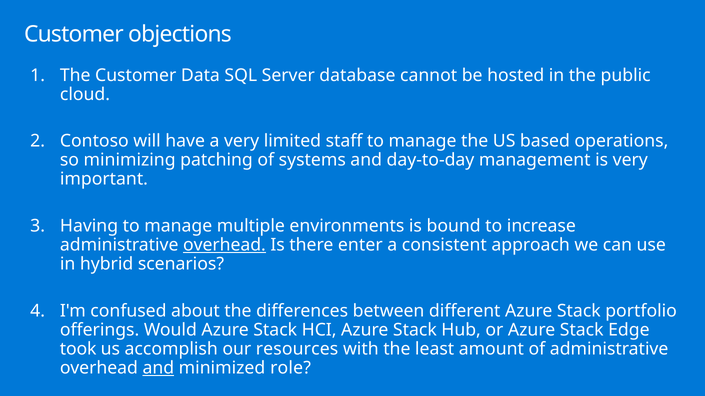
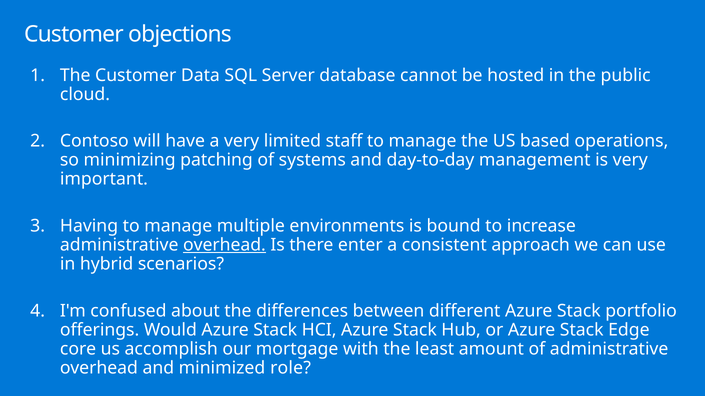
took: took -> core (78, 349)
resources: resources -> mortgage (297, 349)
and underline: present -> none (158, 368)
